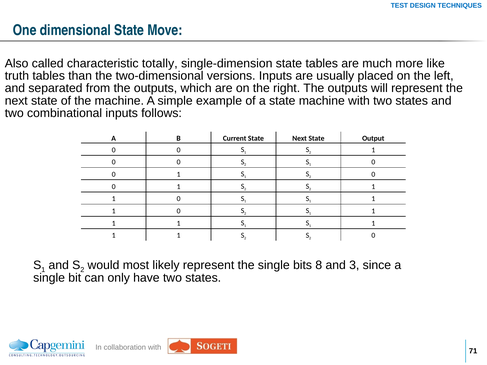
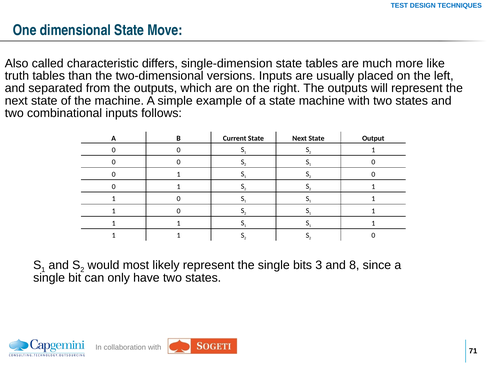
totally: totally -> differs (160, 64)
8: 8 -> 3 (319, 265)
3: 3 -> 8 (354, 265)
